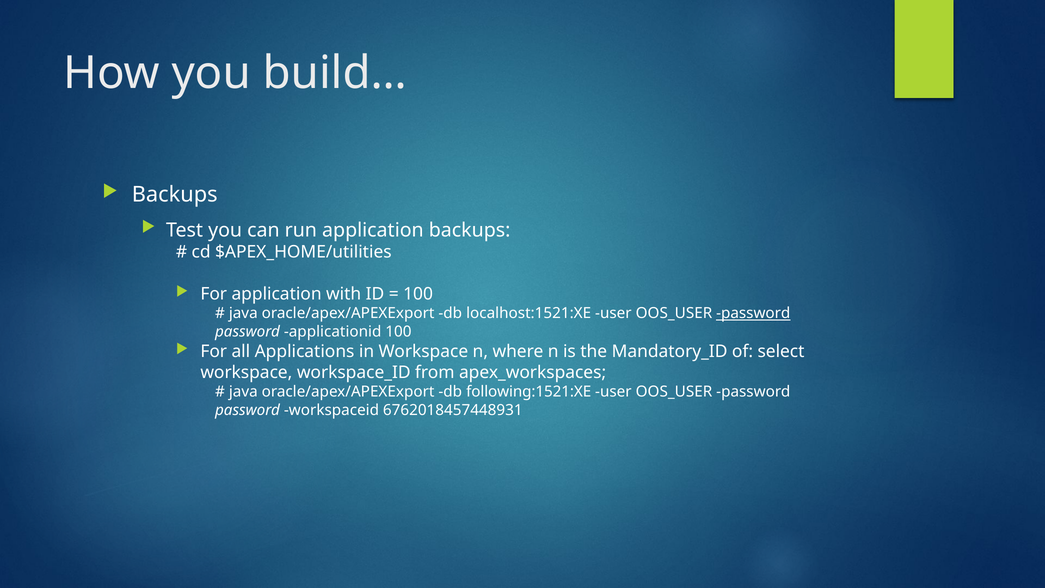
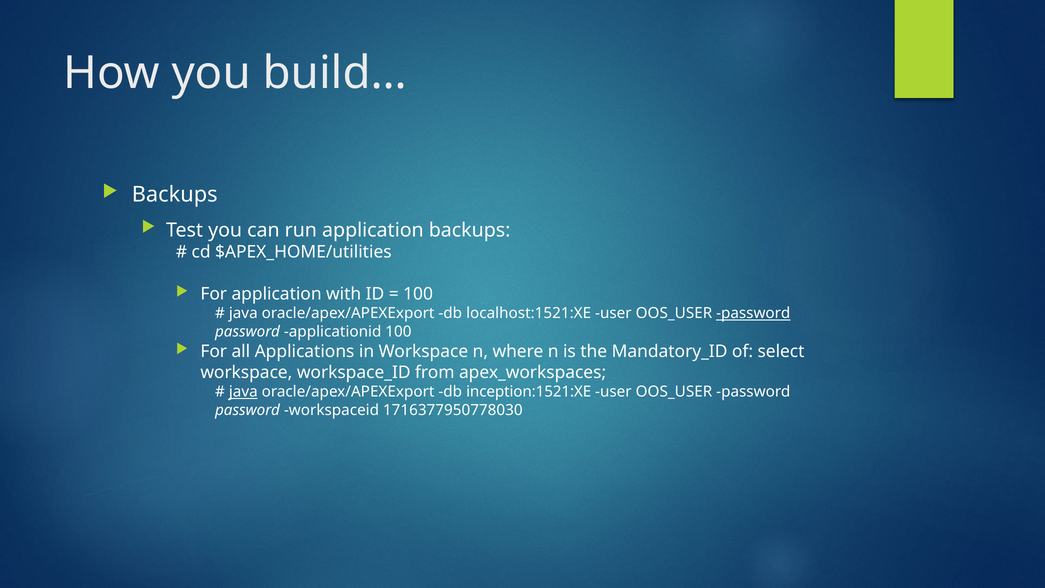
java underline: none -> present (243, 392)
following:1521:XE: following:1521:XE -> inception:1521:XE (529, 392)
6762018457448931: 6762018457448931 -> 1716377950778030 (453, 410)
